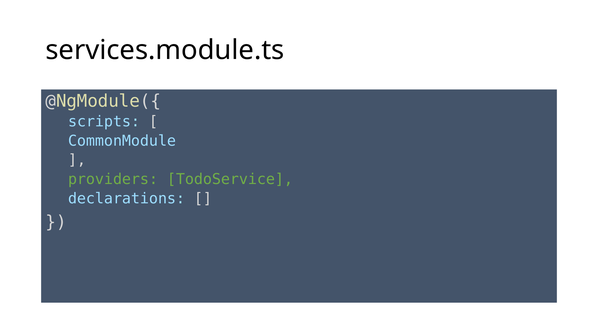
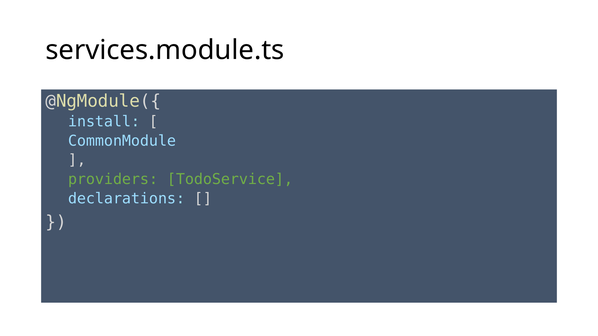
scripts: scripts -> install (104, 122)
